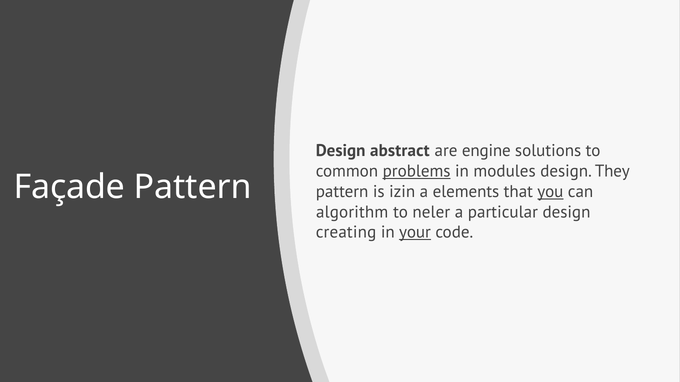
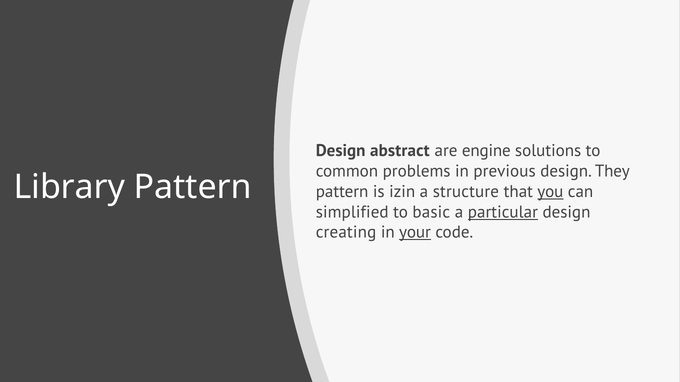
problems underline: present -> none (417, 171)
modules: modules -> previous (505, 171)
Façade: Façade -> Library (69, 187)
elements: elements -> structure (466, 192)
algorithm: algorithm -> simplified (352, 212)
neler: neler -> basic (431, 212)
particular underline: none -> present (503, 212)
